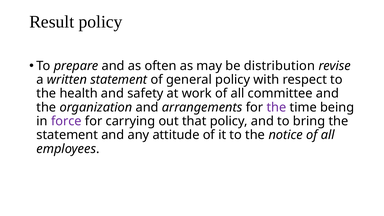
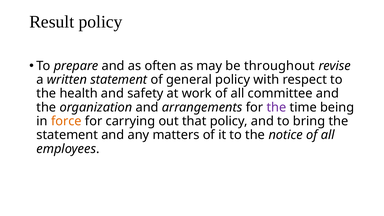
distribution: distribution -> throughout (279, 66)
force colour: purple -> orange (66, 121)
attitude: attitude -> matters (176, 135)
